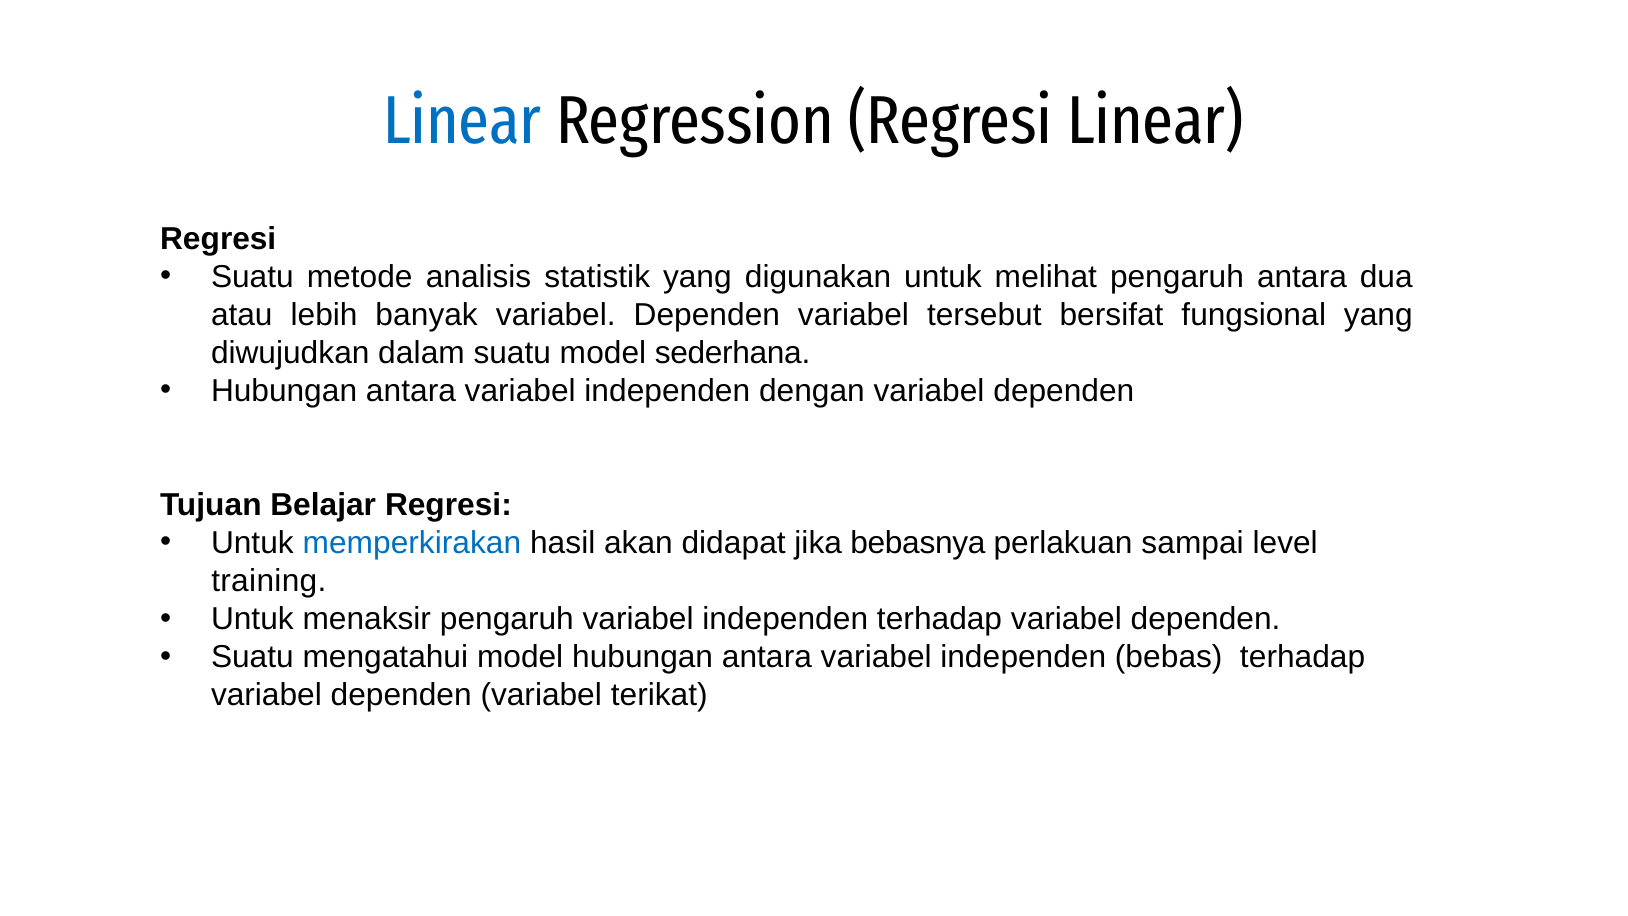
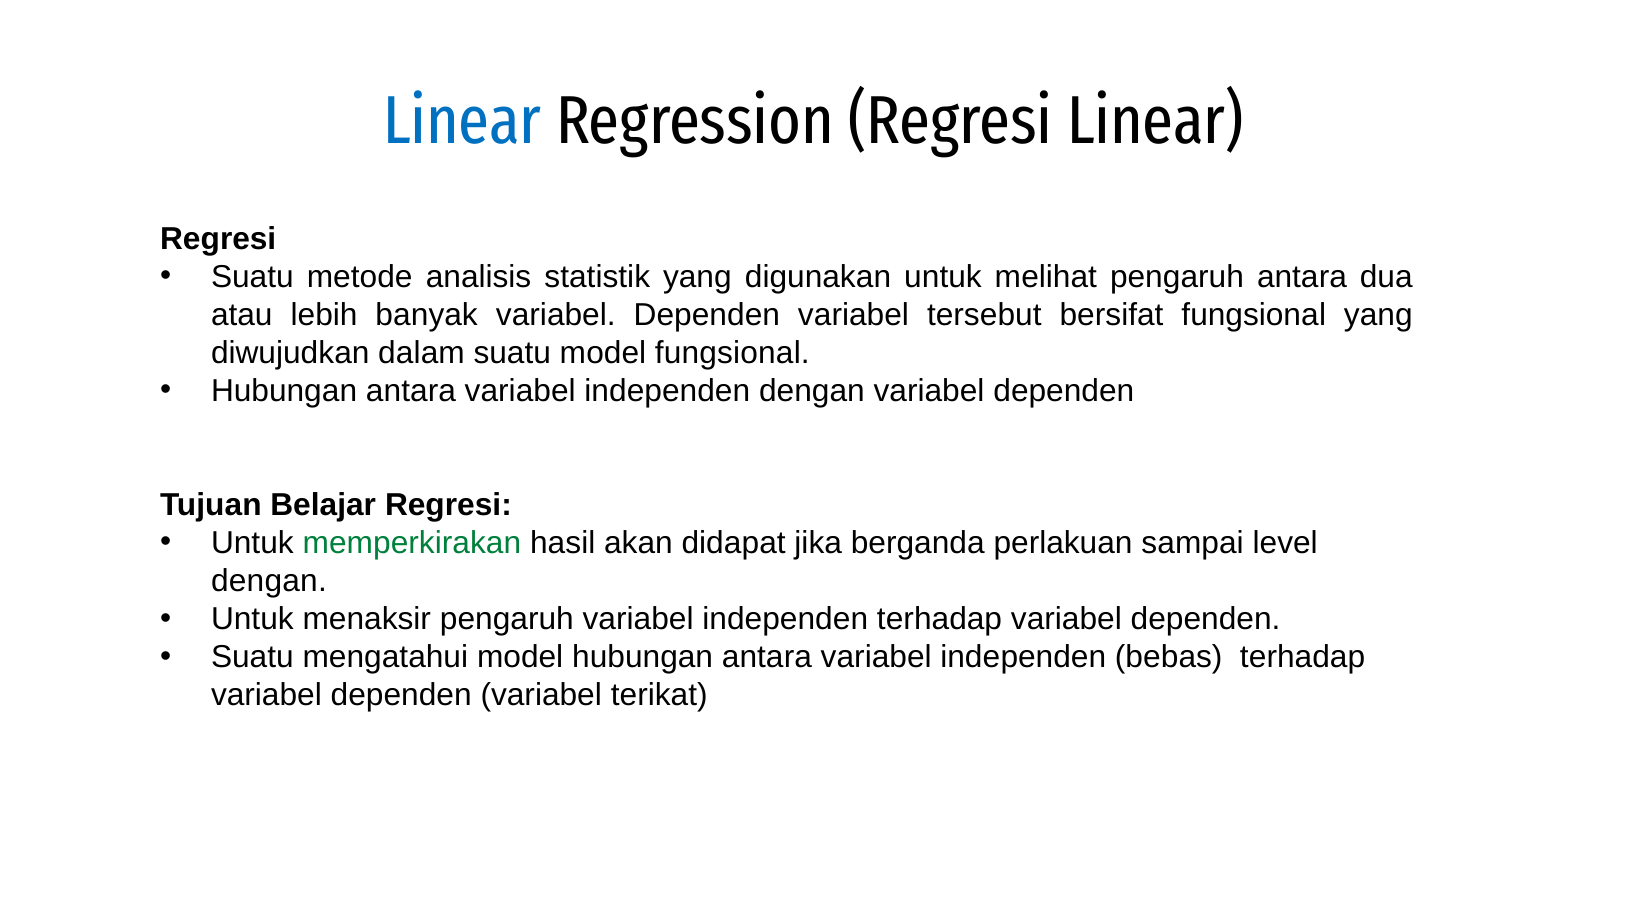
model sederhana: sederhana -> fungsional (732, 353)
memperkirakan colour: blue -> green (412, 543)
bebasnya: bebasnya -> berganda (918, 543)
training: training -> dengan (269, 581)
